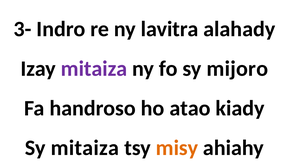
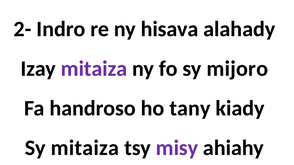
3-: 3- -> 2- (22, 29)
lavitra: lavitra -> hisava (170, 29)
atao: atao -> tany (190, 108)
misy colour: orange -> purple (177, 148)
